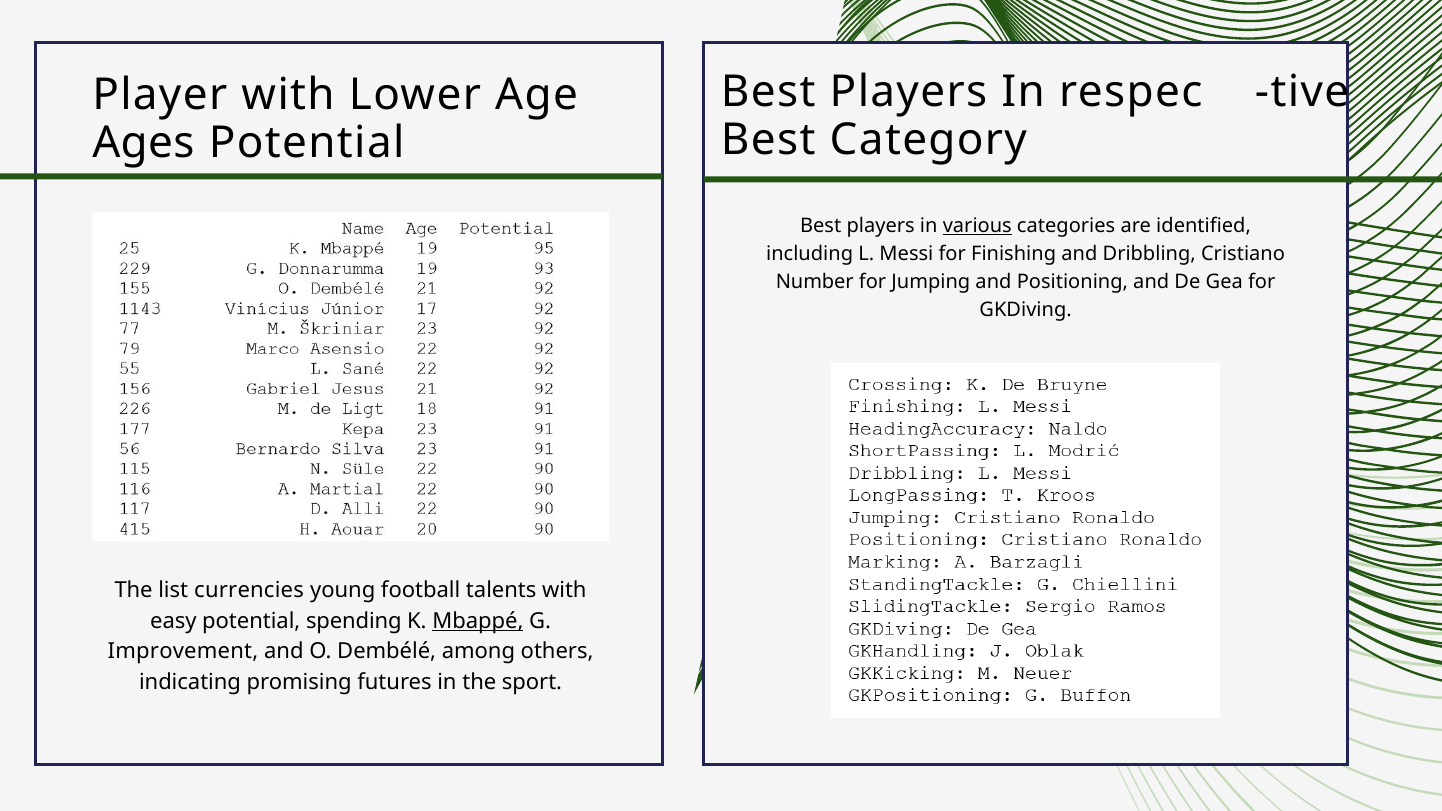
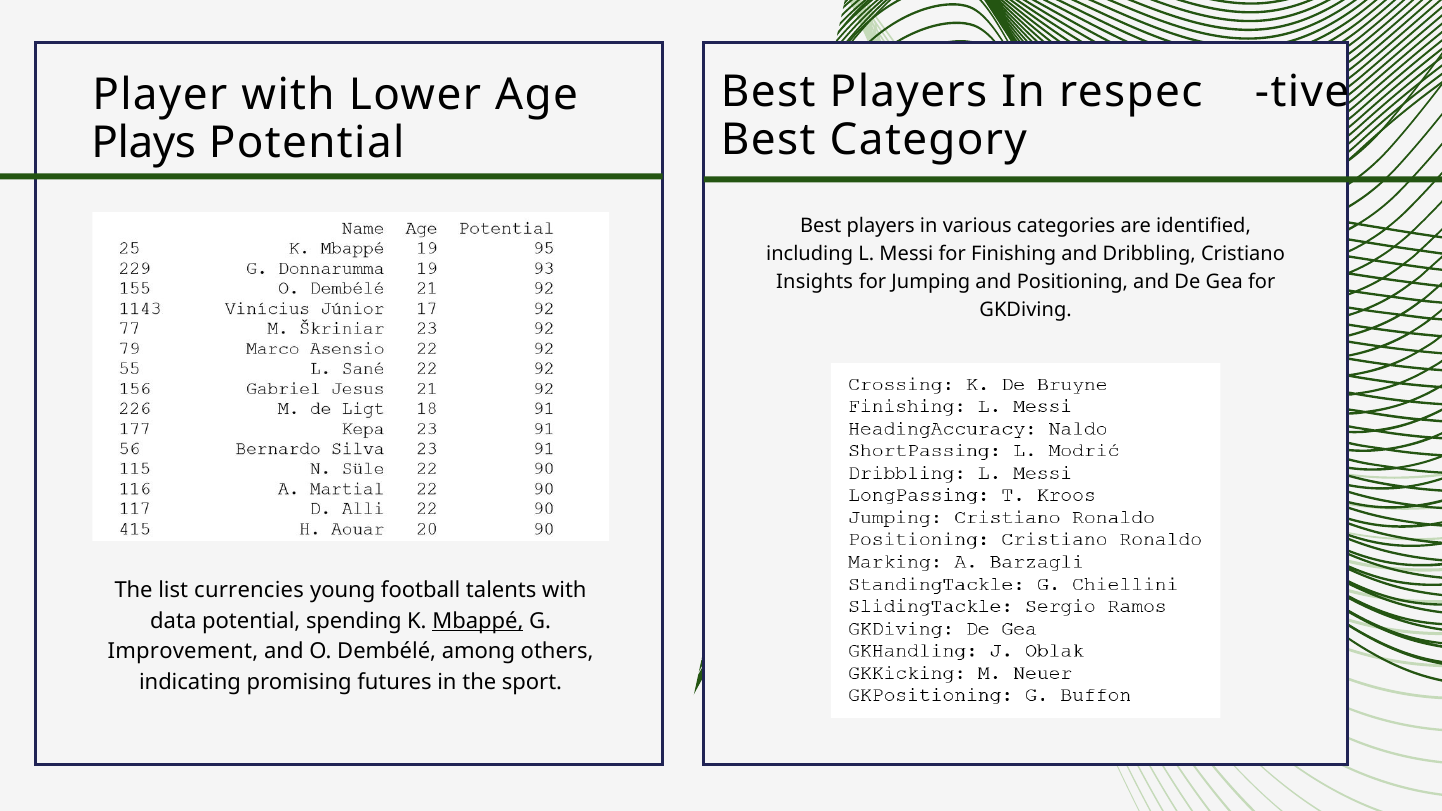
Ages: Ages -> Plays (144, 143)
various underline: present -> none (977, 226)
Number: Number -> Insights (815, 282)
easy: easy -> data (173, 621)
